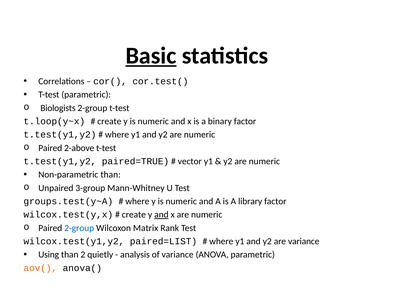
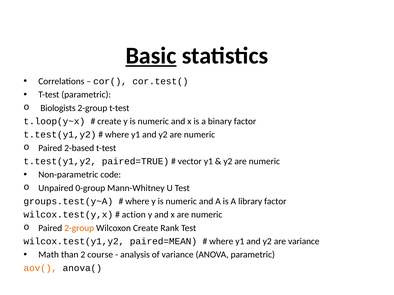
2-above: 2-above -> 2-based (79, 148)
Non-parametric than: than -> code (111, 175)
3-group: 3-group -> 0-group (90, 188)
create: create -> action (134, 215)
and underline: present -> none (161, 215)
2-group colour: blue -> orange (79, 228)
Wilcoxon Matrix: Matrix -> Create (146, 228)
paired=LIST: paired=LIST -> paired=MEAN (163, 242)
Using: Using -> Math (49, 255)
quietly: quietly -> course (100, 255)
